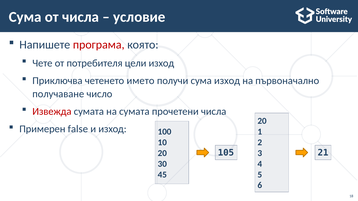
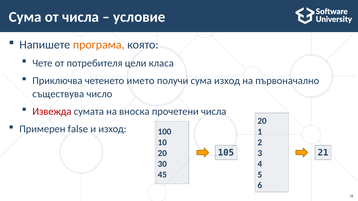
програма colour: red -> orange (99, 45)
цели изход: изход -> класа (161, 63)
получаване: получаване -> съществува (58, 94)
на сумата: сумата -> вноска (134, 112)
